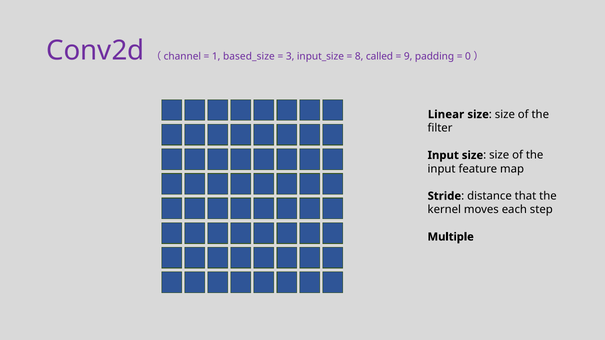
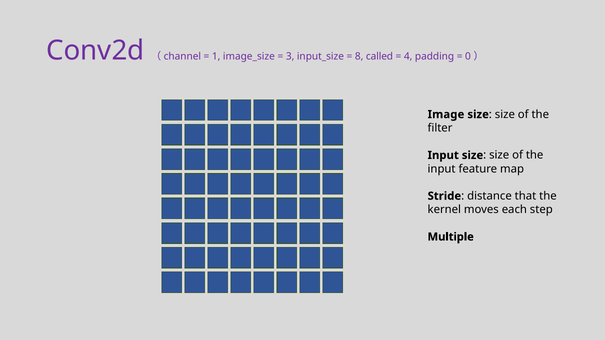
based_size: based_size -> image_size (249, 57)
9: 9 -> 4 (408, 57)
Linear: Linear -> Image (446, 115)
